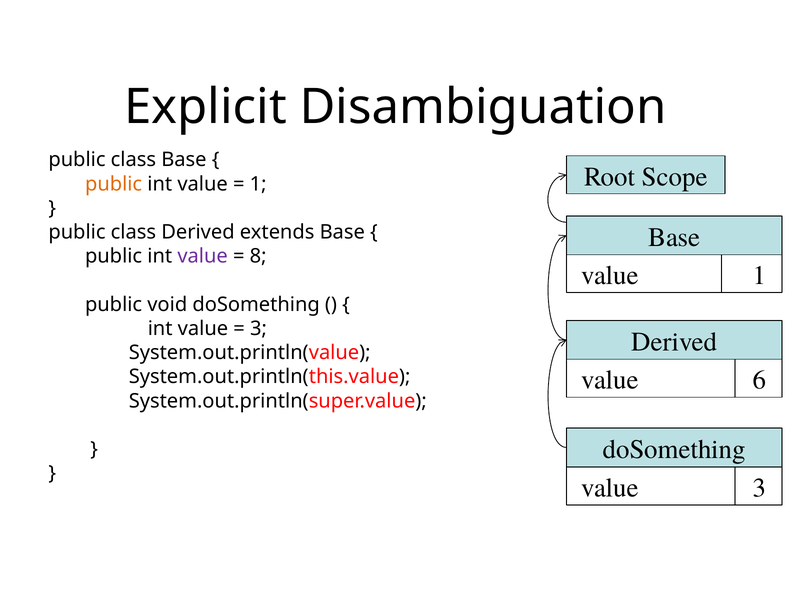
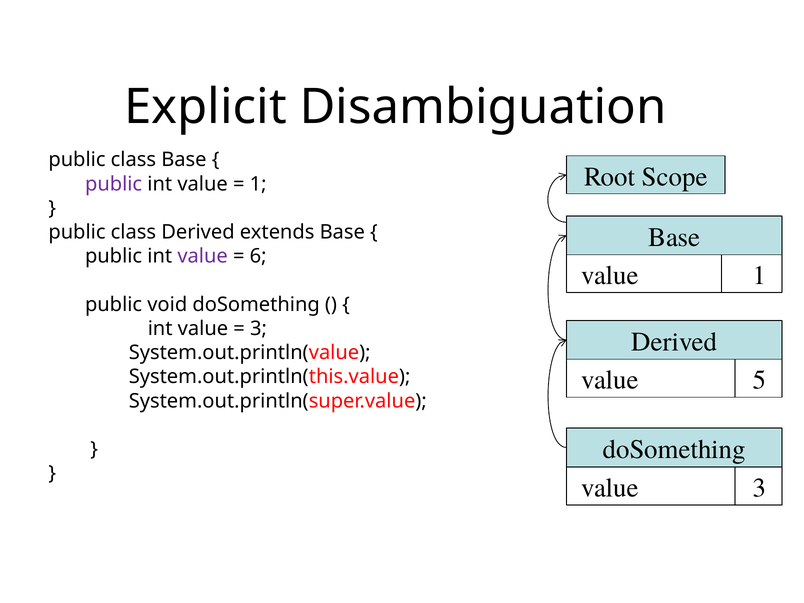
public colour: orange -> purple (114, 184)
8: 8 -> 6 (258, 256)
6: 6 -> 5 (759, 380)
